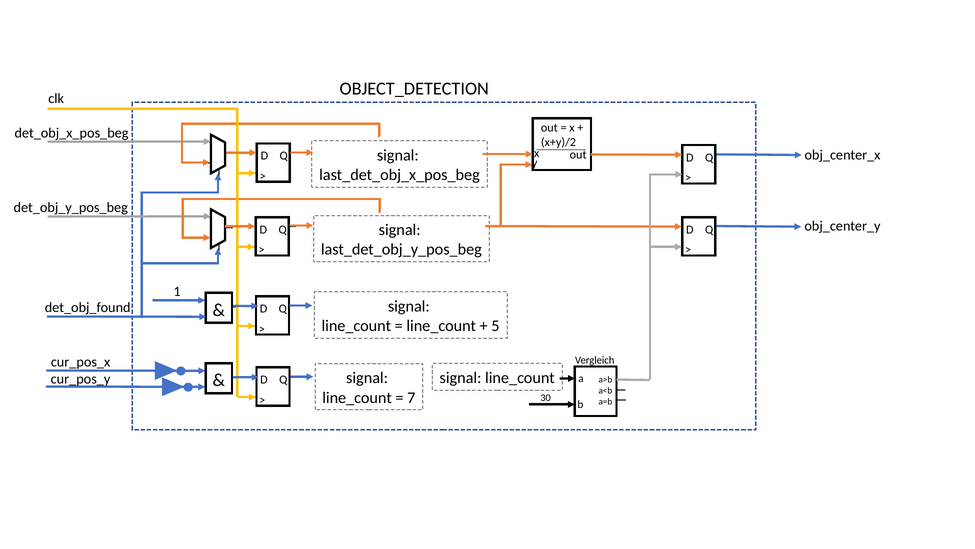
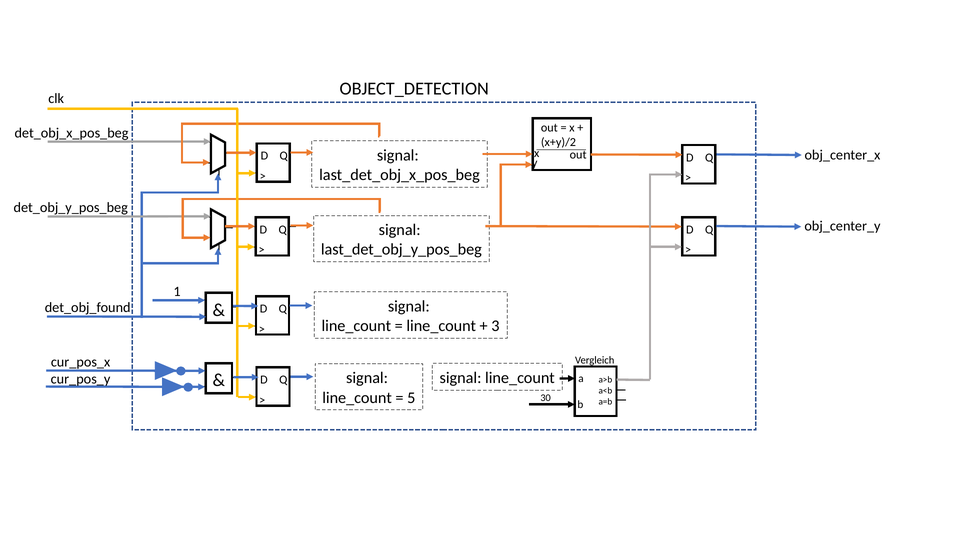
5: 5 -> 3 (495, 326)
7: 7 -> 5 (411, 397)
